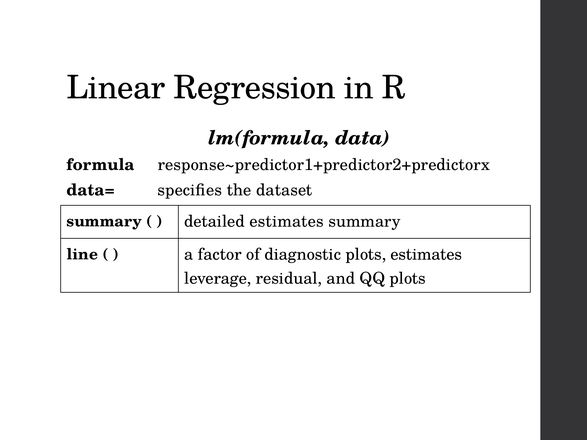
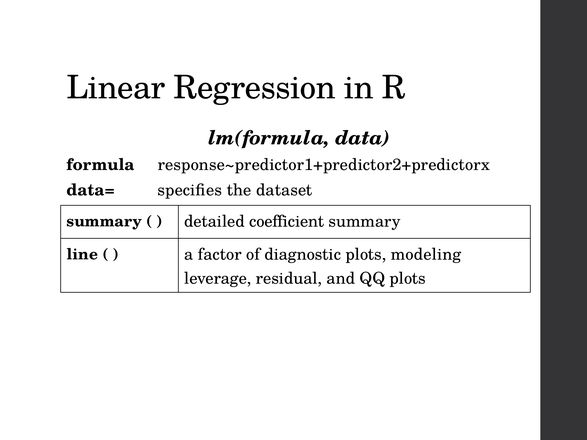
detailed estimates: estimates -> coefficient (287, 222)
plots estimates: estimates -> modeling (426, 255)
